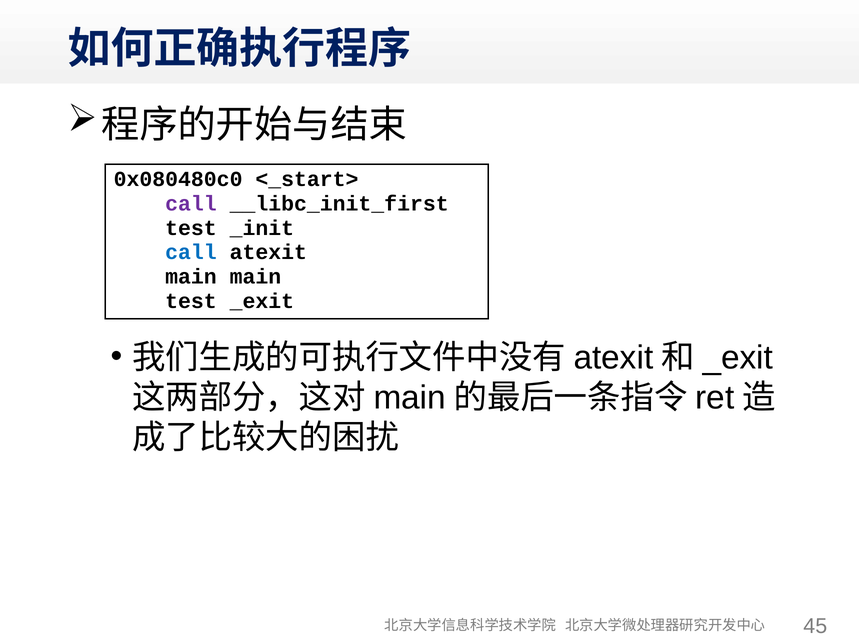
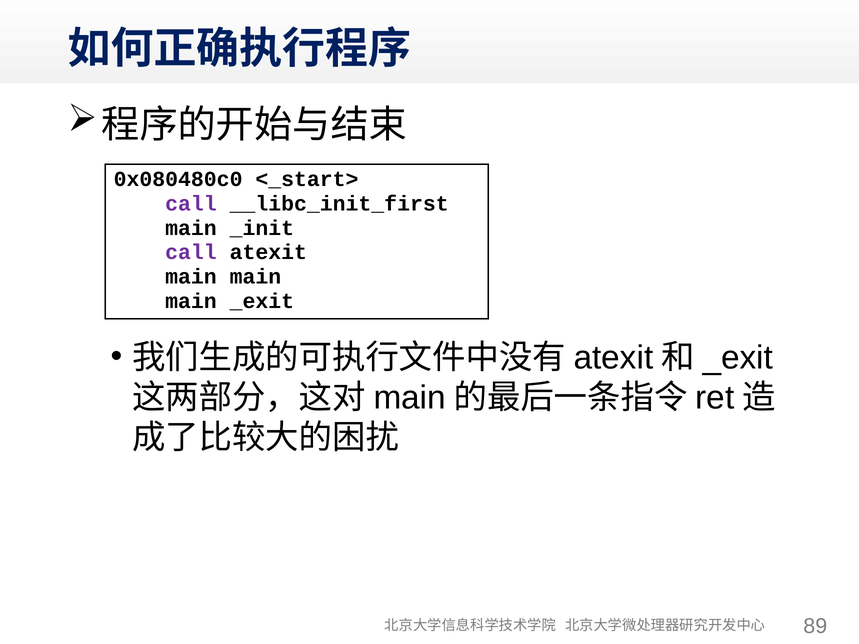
test: test -> main (191, 228)
call colour: blue -> purple (191, 252)
test: test -> main (191, 301)
45: 45 -> 89 (815, 626)
